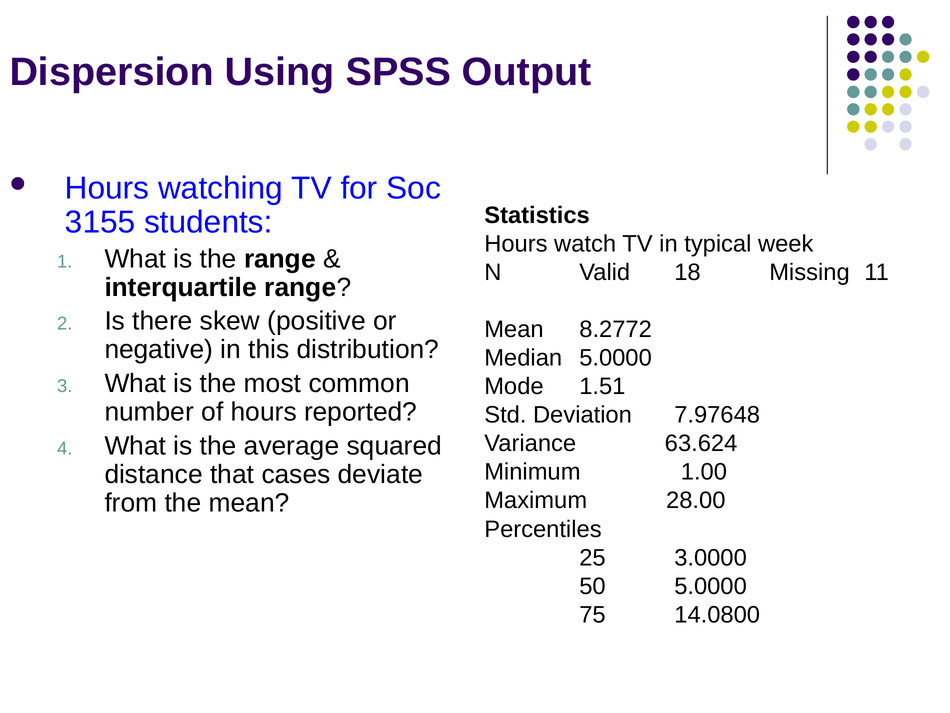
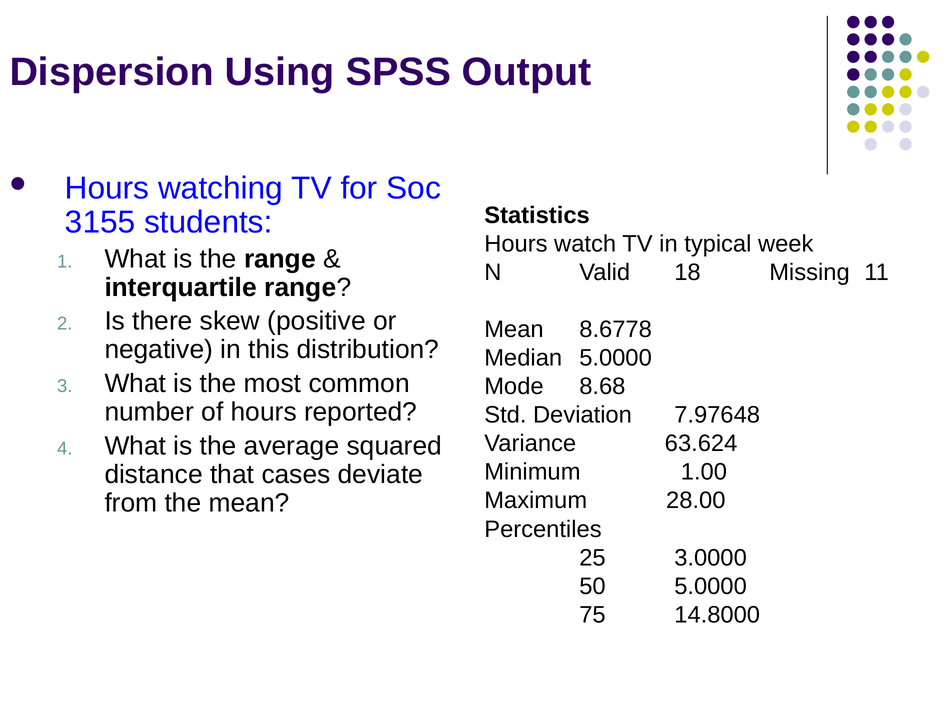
8.2772: 8.2772 -> 8.6778 (616, 329)
1.51: 1.51 -> 8.68 (602, 386)
14.0800: 14.0800 -> 14.8000 (717, 614)
